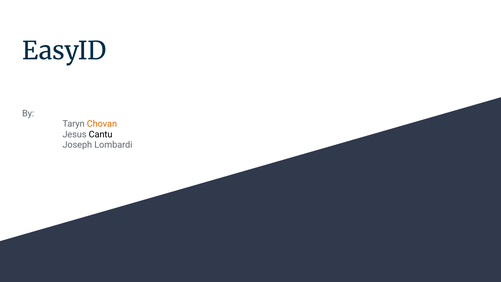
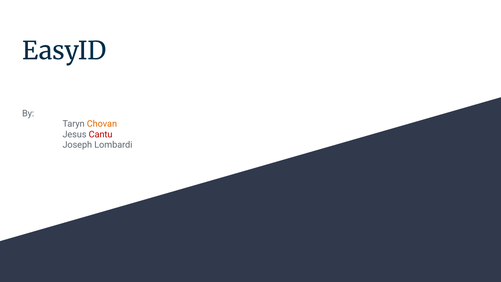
Cantu colour: black -> red (101, 134)
